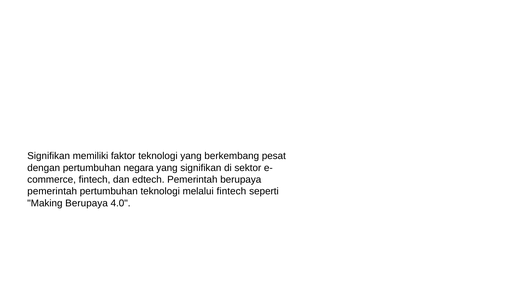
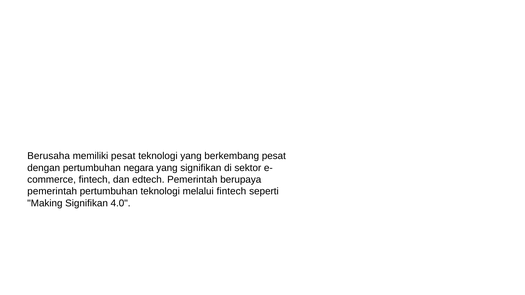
Signifikan: Signifikan -> Berusaha (49, 156)
memiliki faktor: faktor -> pesat (123, 156)
Making Berupaya: Berupaya -> Signifikan (87, 203)
